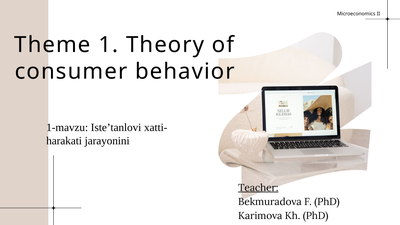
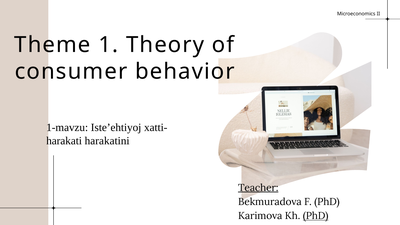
Iste’tanlovi: Iste’tanlovi -> Iste’ehtiyoj (116, 128)
jarayonini: jarayonini -> harakatini (107, 141)
PhD underline: none -> present (316, 216)
